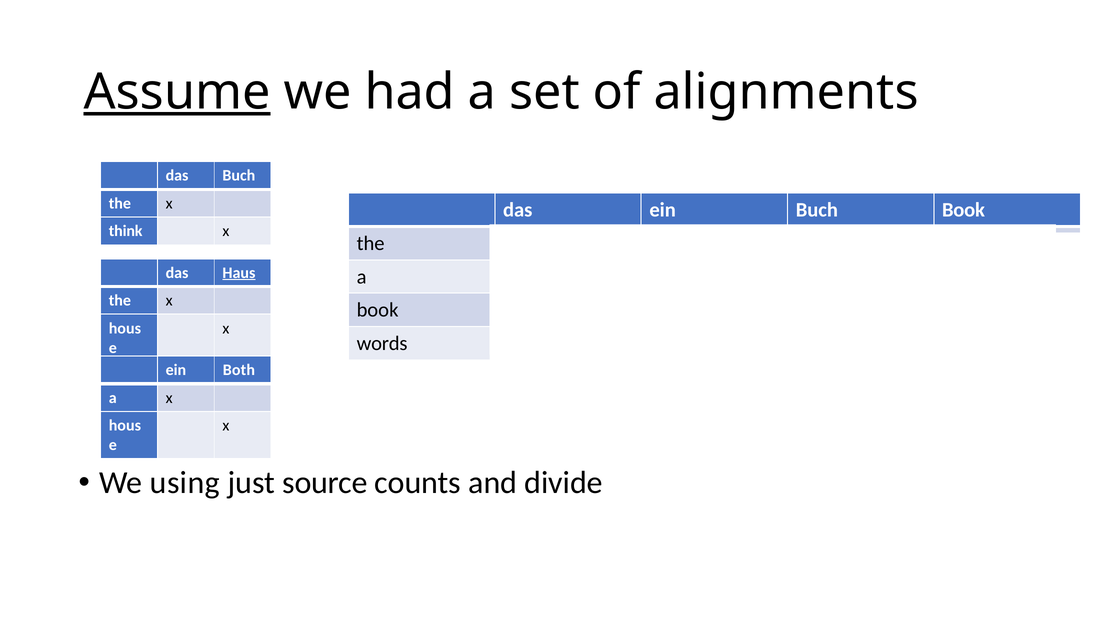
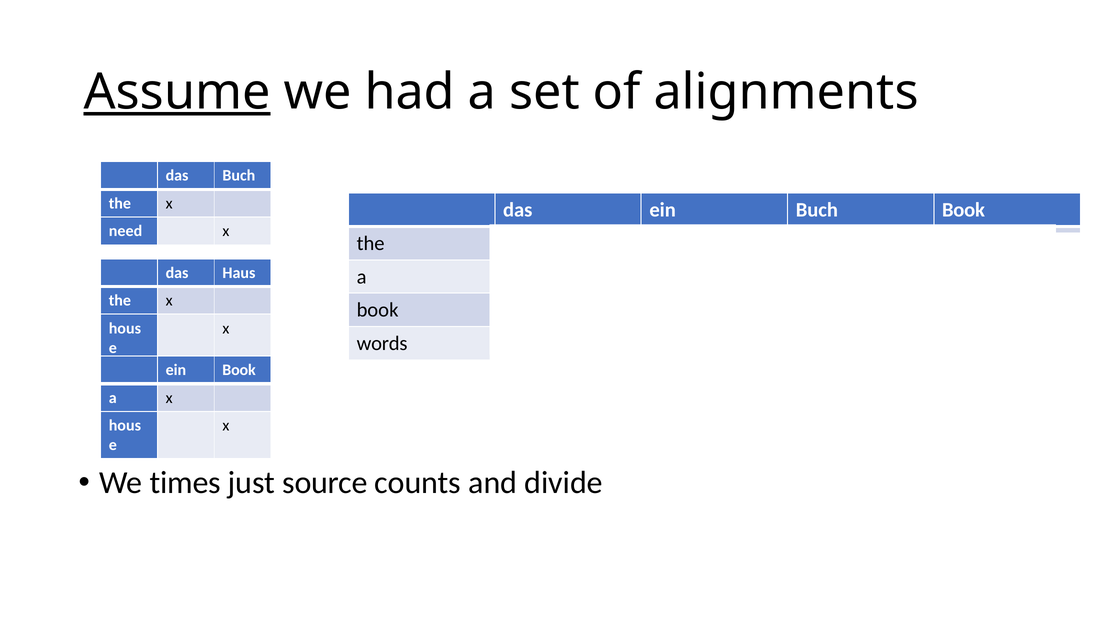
think: think -> need (126, 231)
Haus underline: present -> none (239, 273)
ein Both: Both -> Book (239, 370)
using: using -> times (185, 483)
